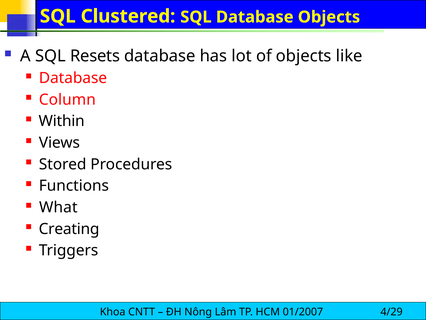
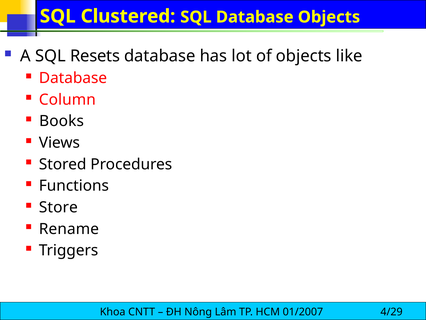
Within: Within -> Books (62, 121)
What: What -> Store (58, 207)
Creating: Creating -> Rename (69, 229)
